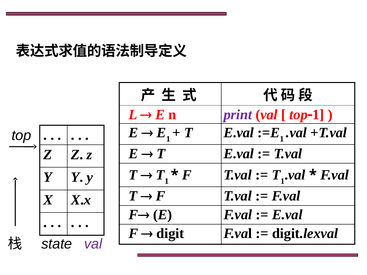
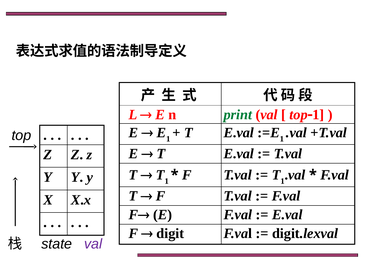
print colour: purple -> green (238, 115)
